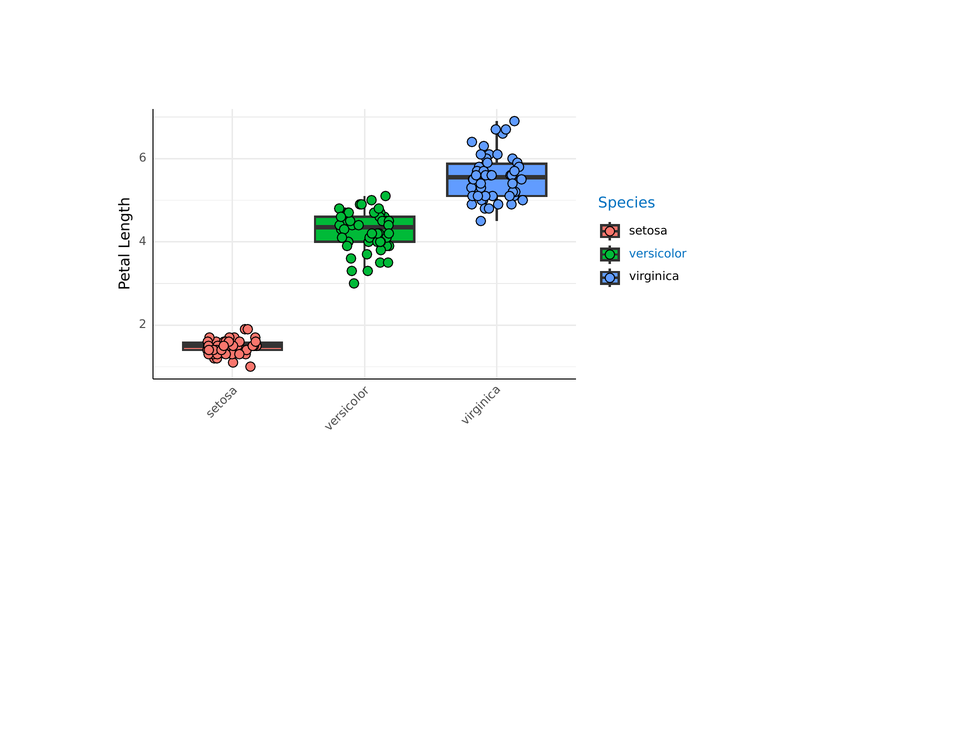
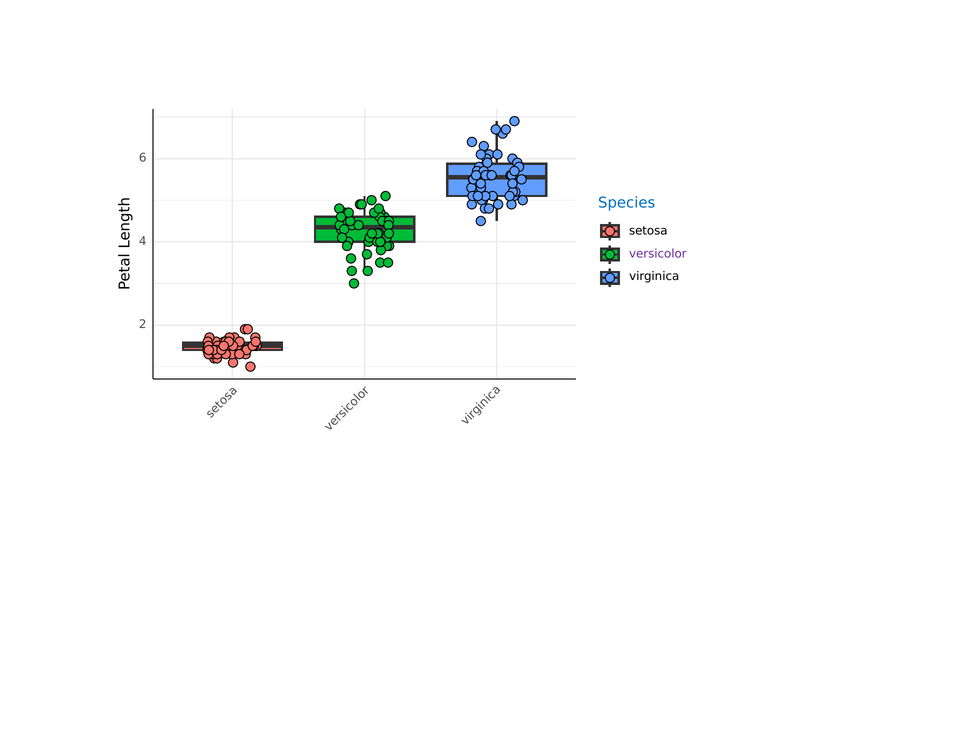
versicolor colour: blue -> purple (658, 254)
